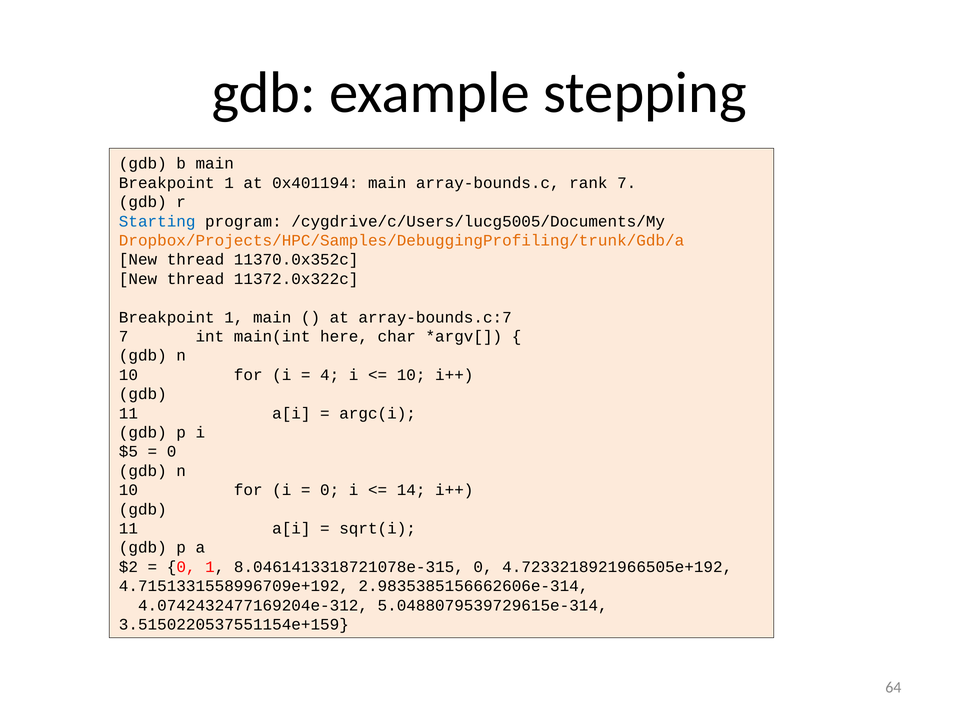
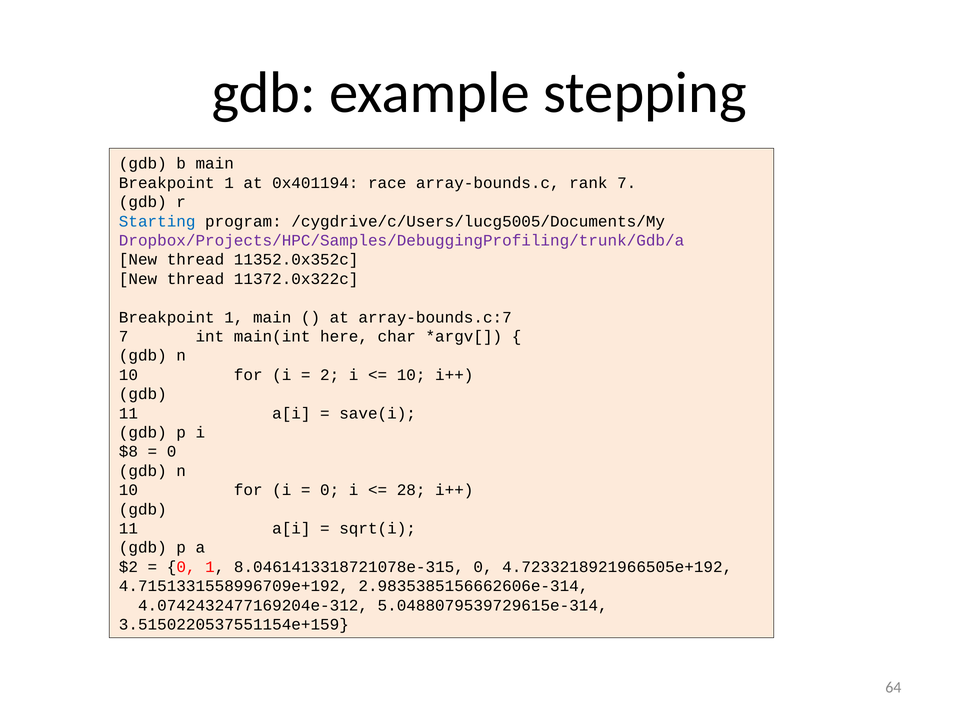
0x401194 main: main -> race (387, 183)
Dropbox/Projects/HPC/Samples/DebuggingProfiling/trunk/Gdb/a colour: orange -> purple (402, 240)
11370.0x352c: 11370.0x352c -> 11352.0x352c (296, 259)
4: 4 -> 2 (330, 375)
argc(i: argc(i -> save(i (378, 413)
$5: $5 -> $8 (128, 451)
14: 14 -> 28 (411, 490)
